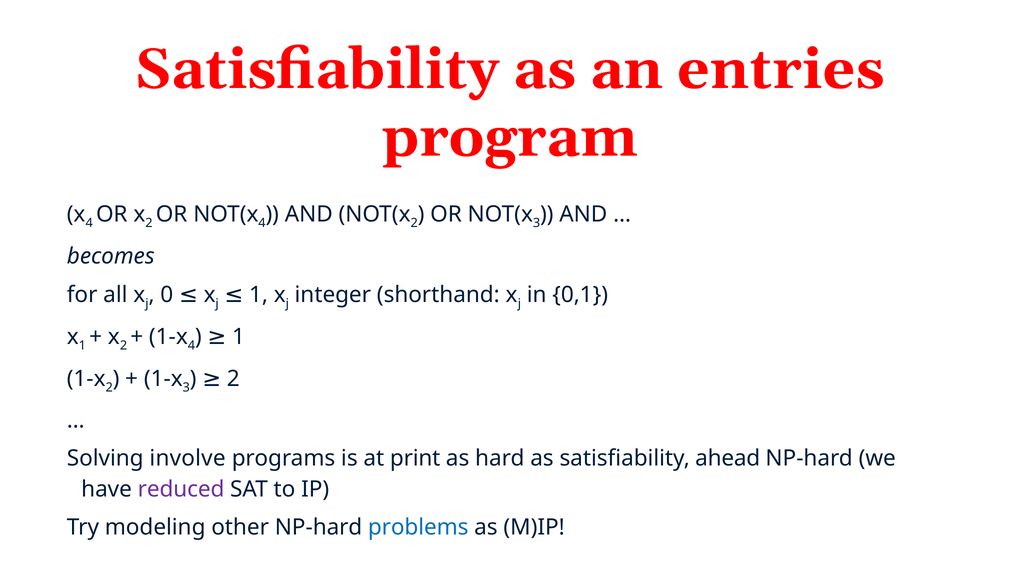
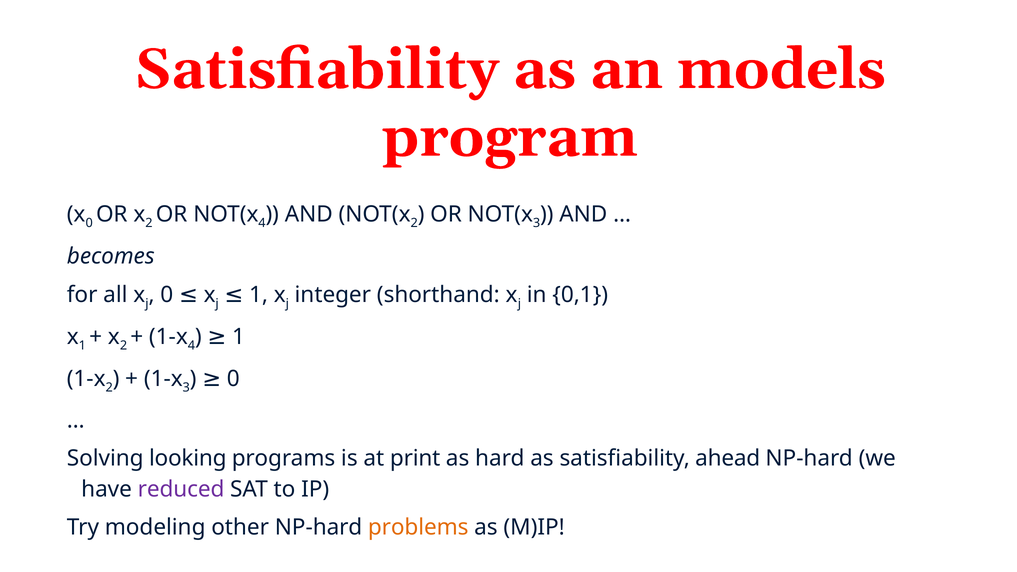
entries: entries -> models (781, 69)
4: 4 -> 0 (89, 223)
2: 2 -> 0 (233, 379)
involve: involve -> looking (188, 458)
problems colour: blue -> orange (418, 527)
